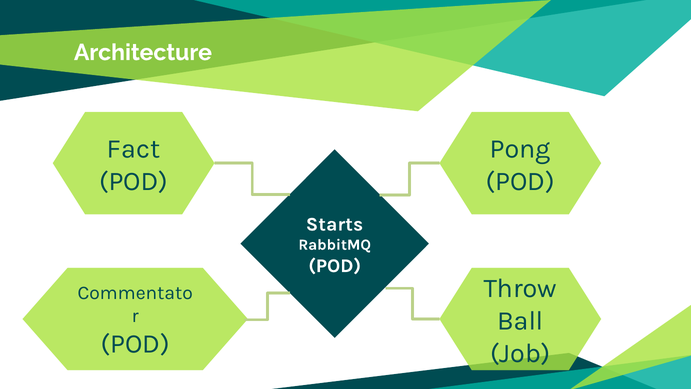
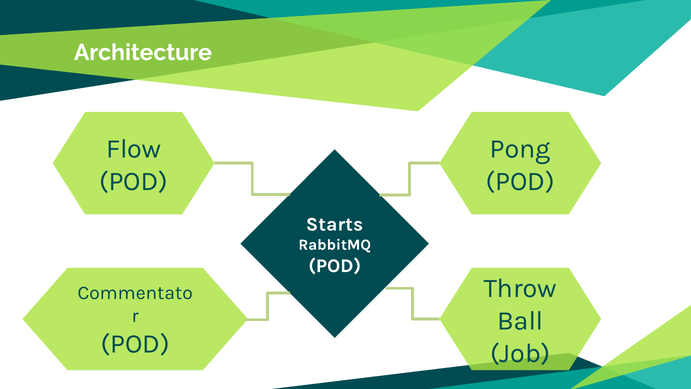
Fact: Fact -> Flow (134, 149)
